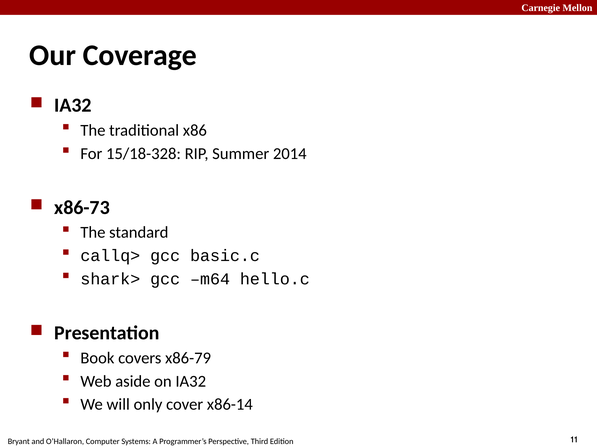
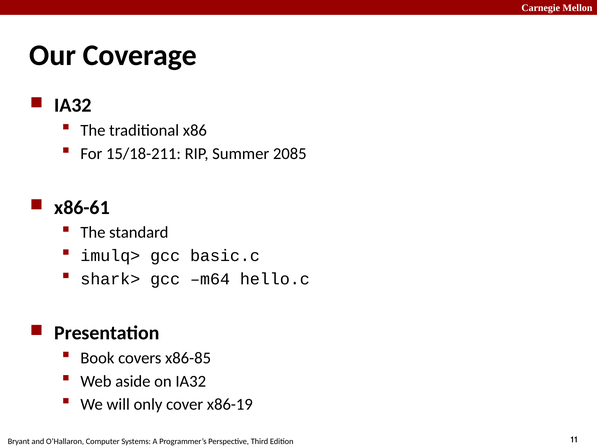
15/18-328: 15/18-328 -> 15/18-211 (143, 153)
2014: 2014 -> 2085 (290, 153)
x86-73: x86-73 -> x86-61 (82, 207)
callq>: callq> -> imulq> (110, 256)
x86-79: x86-79 -> x86-85 (188, 358)
x86-14: x86-14 -> x86-19 (230, 404)
